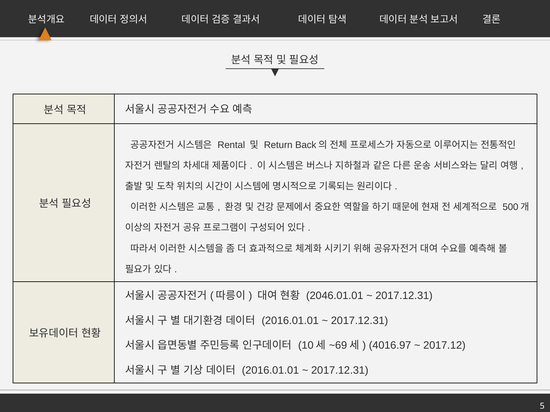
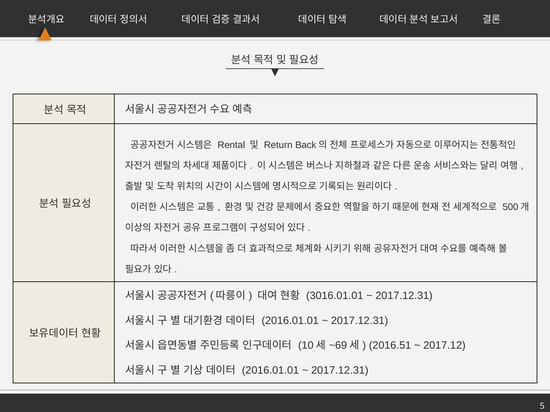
2046.01.01: 2046.01.01 -> 3016.01.01 (335, 296)
4016.97: 4016.97 -> 2016.51 (390, 346)
